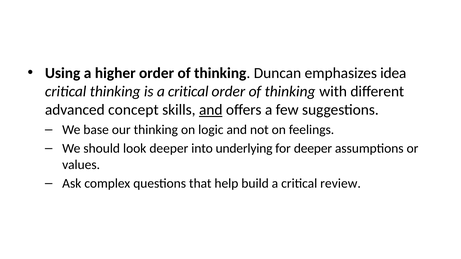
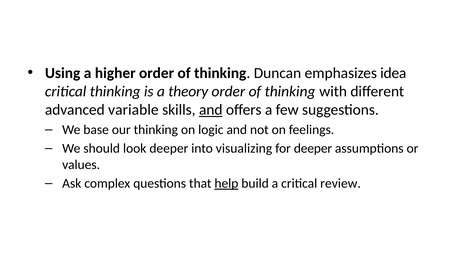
is a critical: critical -> theory (188, 92)
concept: concept -> variable (133, 110)
underlying: underlying -> visualizing (244, 149)
help underline: none -> present (226, 184)
